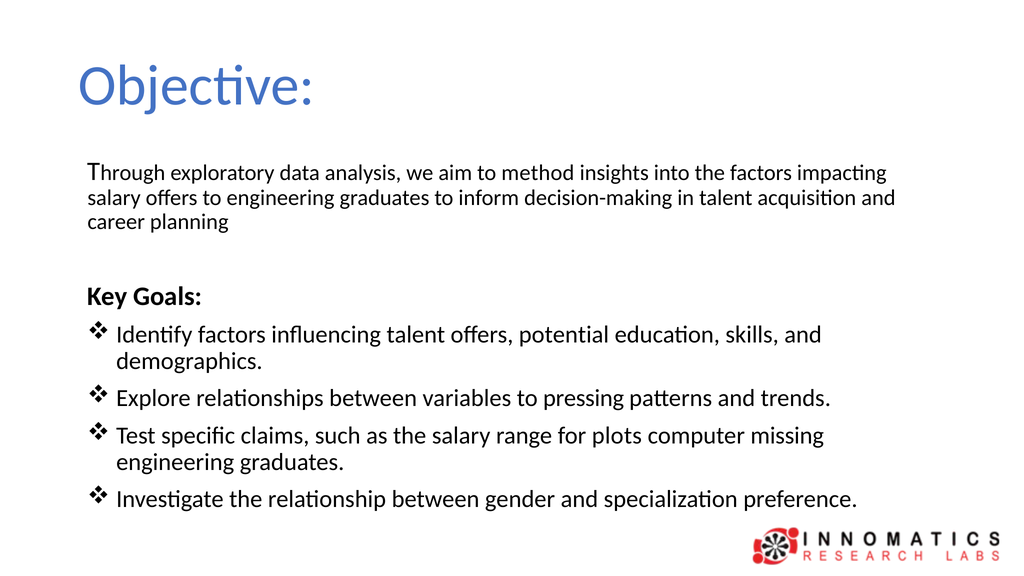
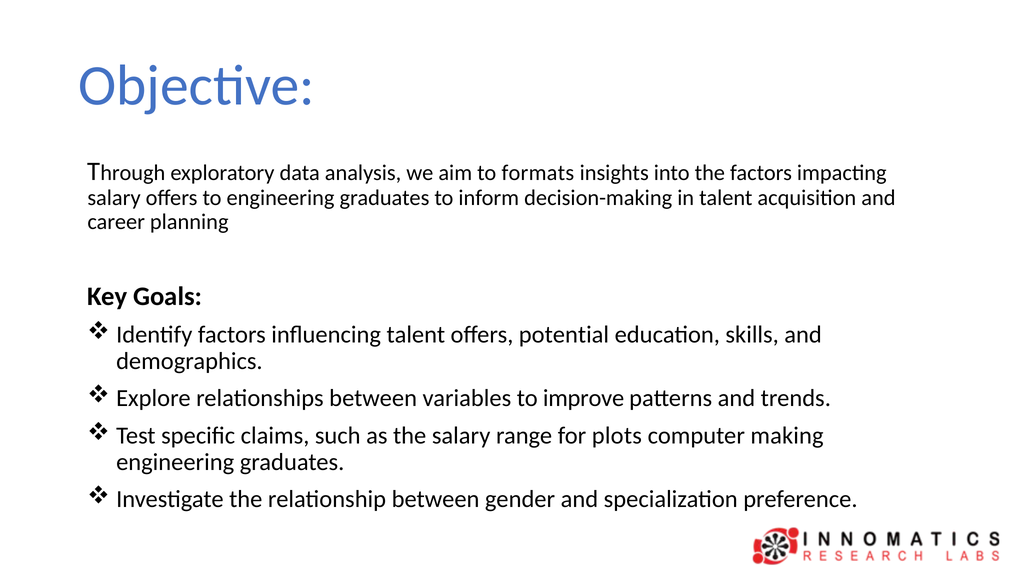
method: method -> formats (538, 173)
pressing: pressing -> improve (584, 398)
missing: missing -> making (787, 435)
